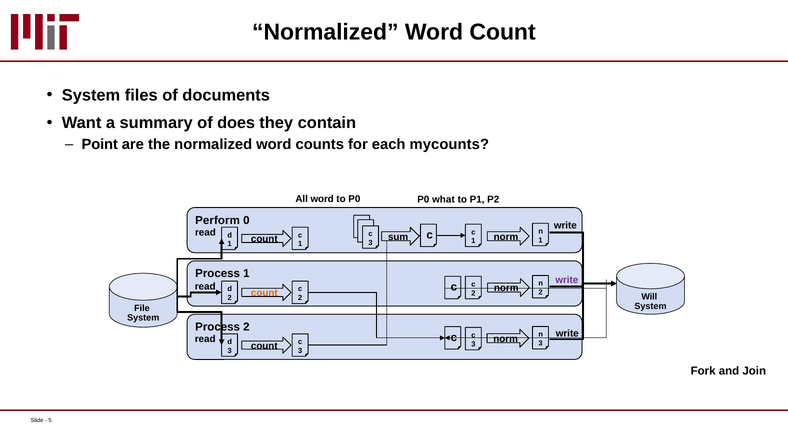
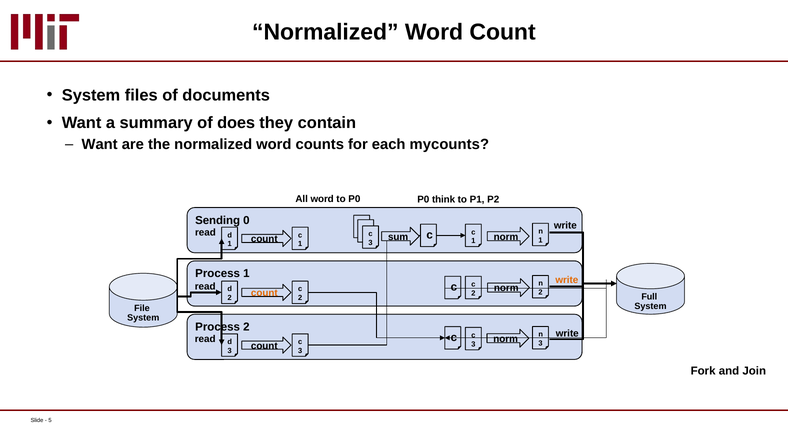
Point: Point -> Want (100, 145)
what: what -> think (444, 199)
Perform: Perform -> Sending (218, 220)
write colour: purple -> orange (567, 280)
Will: Will -> Full (649, 297)
